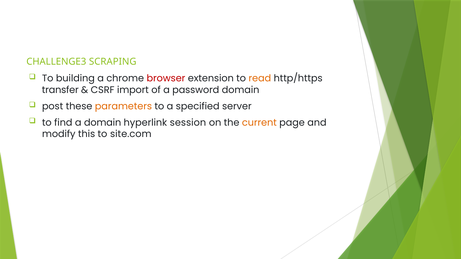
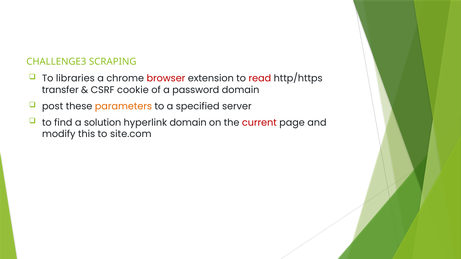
building: building -> libraries (75, 78)
read colour: orange -> red (260, 78)
import: import -> cookie (133, 90)
a domain: domain -> solution (103, 123)
hyperlink session: session -> domain (188, 123)
current colour: orange -> red (259, 123)
